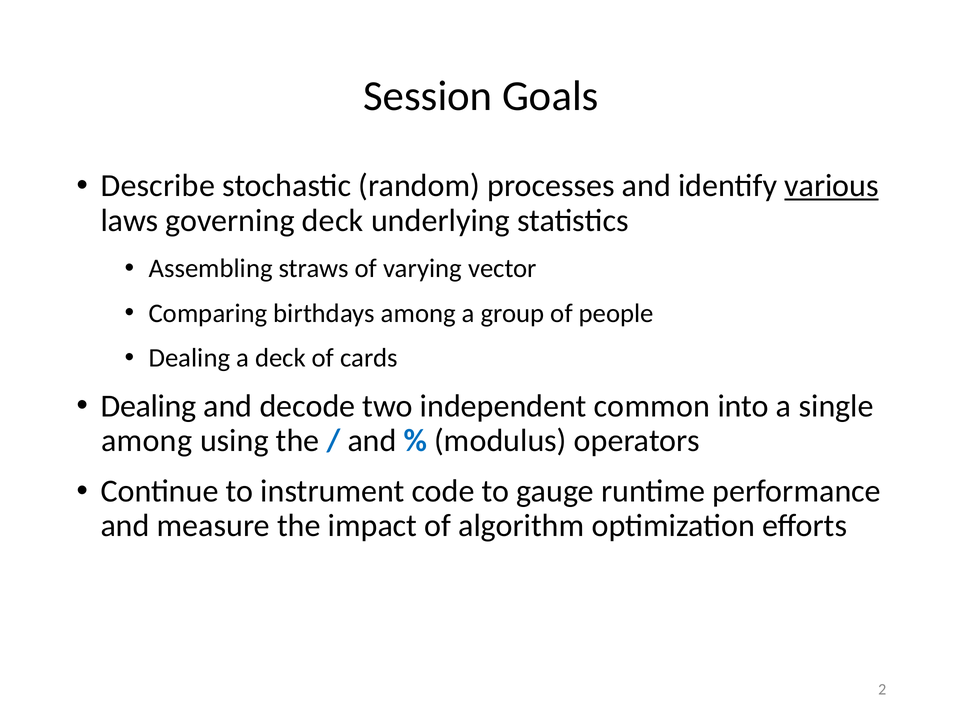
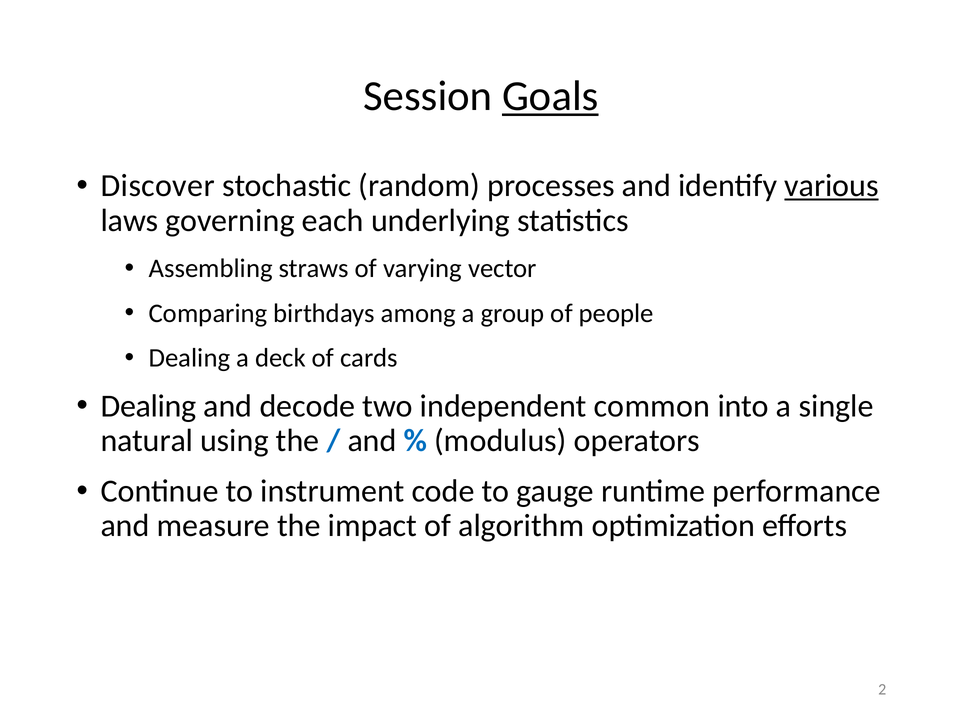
Goals underline: none -> present (550, 96)
Describe: Describe -> Discover (158, 186)
governing deck: deck -> each (333, 220)
among: among -> natural (147, 440)
